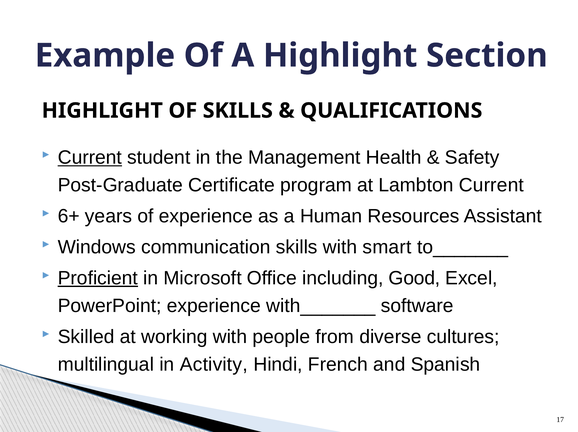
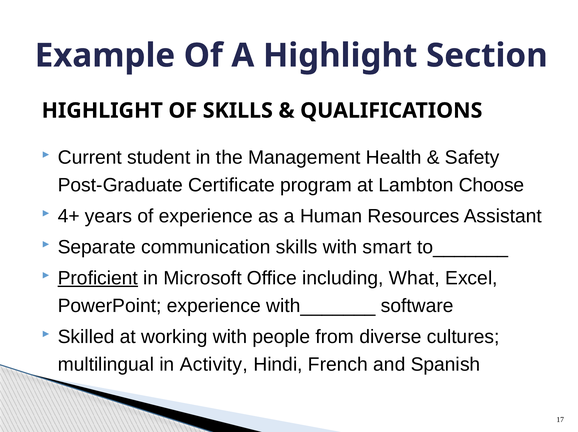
Current underline: present -> none (90, 157)
Lambton Current: Current -> Choose (492, 185)
6+: 6+ -> 4+ (69, 216)
Windows: Windows -> Separate (97, 247)
Good: Good -> What (414, 278)
